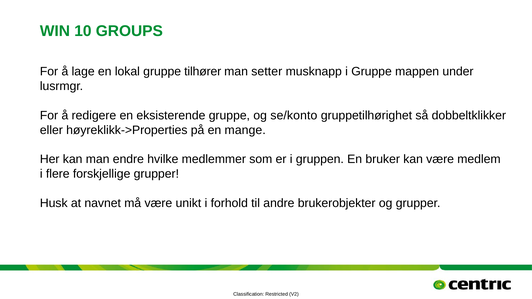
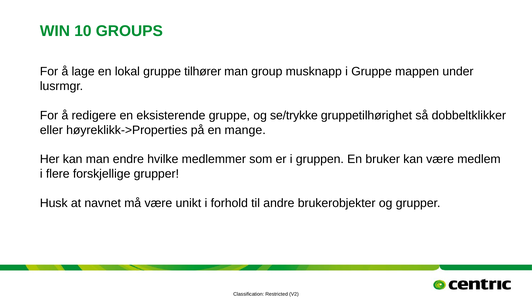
setter: setter -> group (267, 72)
se/konto: se/konto -> se/trykke (294, 116)
